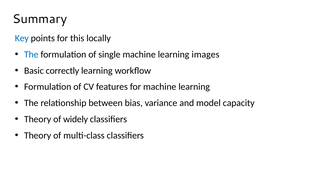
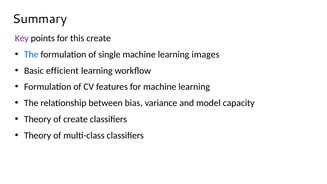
Key colour: blue -> purple (22, 38)
this locally: locally -> create (99, 38)
correctly: correctly -> efficient (62, 71)
of widely: widely -> create (76, 119)
